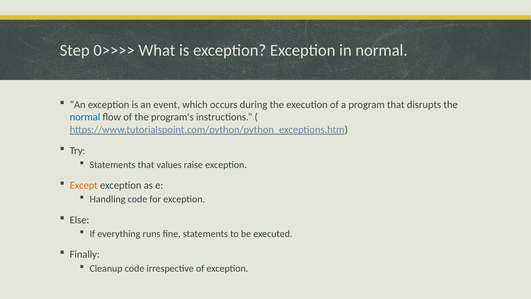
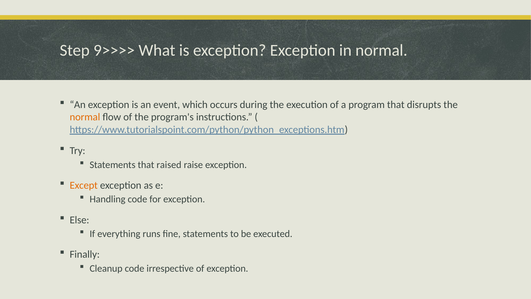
0>>>>: 0>>>> -> 9>>>> (114, 50)
normal colour: blue -> orange (85, 117)
values: values -> raised (169, 165)
